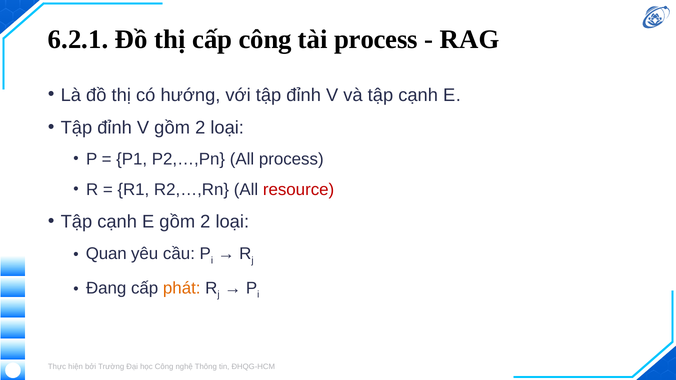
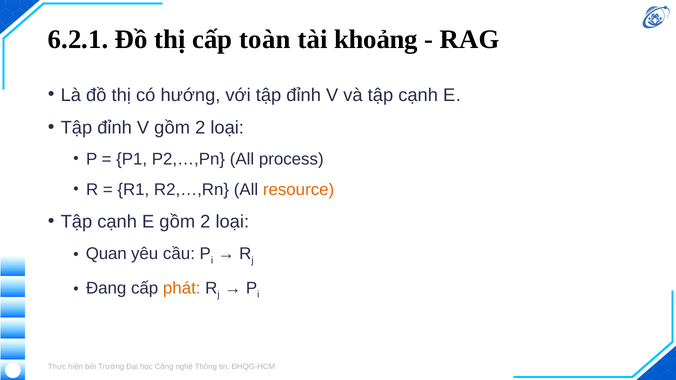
cấp công: công -> toàn (265, 39)
tài process: process -> khoảng (376, 39)
resource colour: red -> orange (299, 190)
